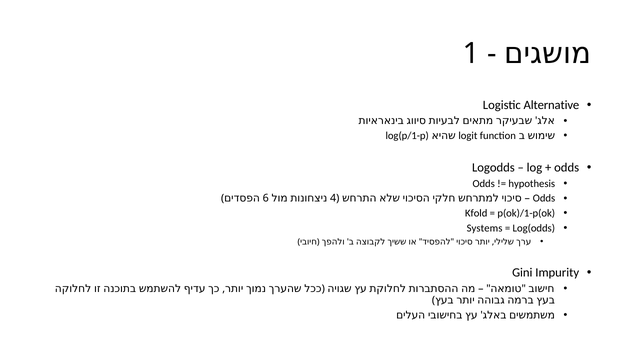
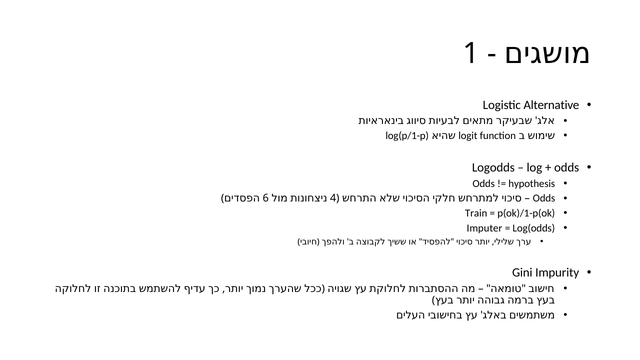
Kfold: Kfold -> Train (476, 213)
Systems: Systems -> Imputer (485, 228)
